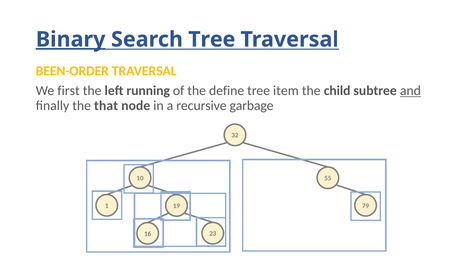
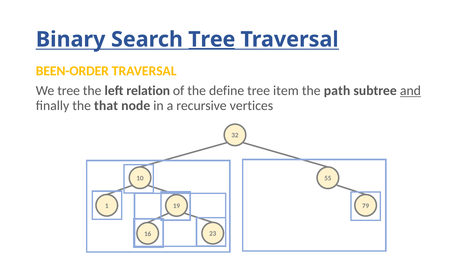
Binary underline: present -> none (71, 39)
Tree underline: none -> present (212, 39)
We first: first -> tree (69, 91)
running: running -> relation (148, 91)
child: child -> path (337, 91)
garbage: garbage -> vertices (251, 106)
